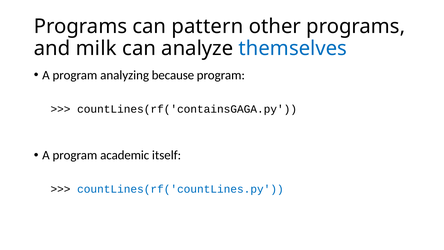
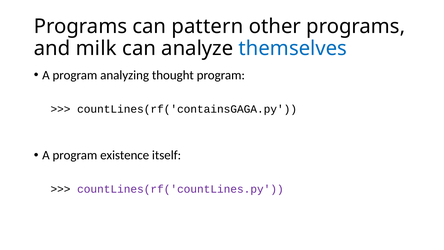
because: because -> thought (173, 75)
academic: academic -> existence (125, 155)
countLines(rf('countLines.py colour: blue -> purple (180, 189)
